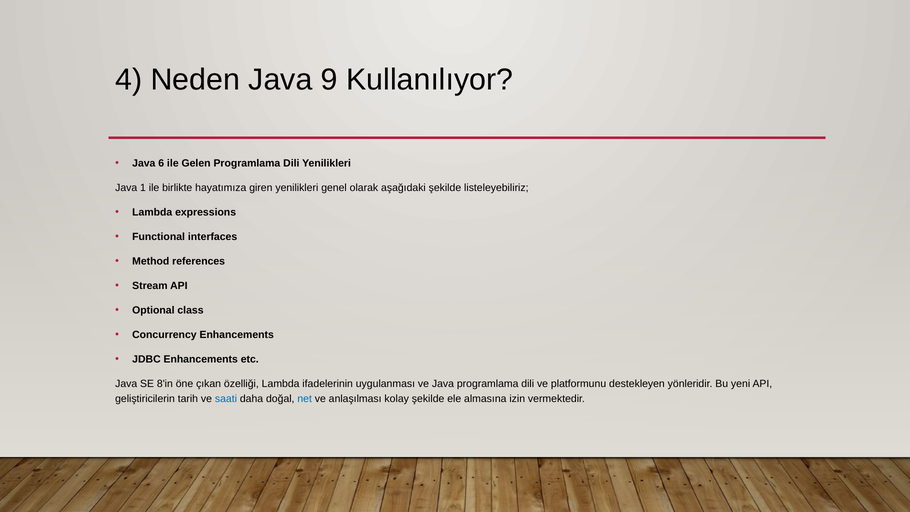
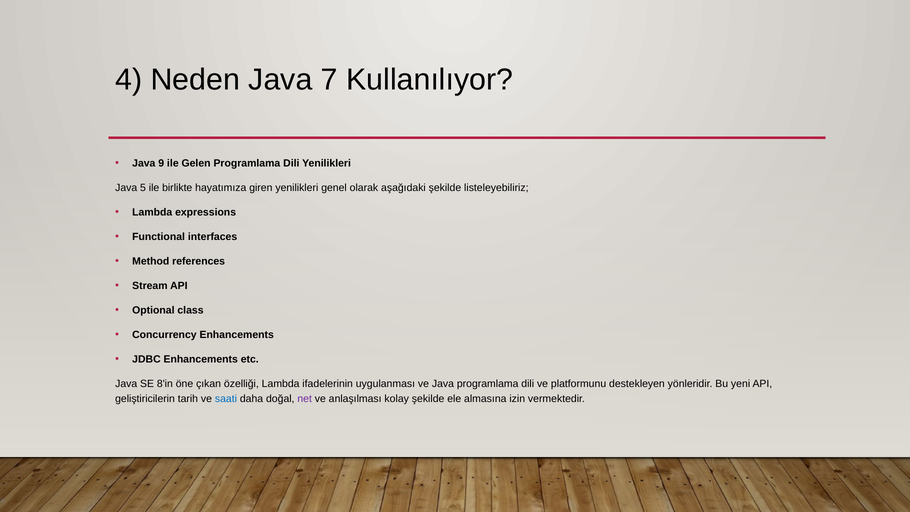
9: 9 -> 7 (329, 80)
6: 6 -> 9 (161, 163)
1: 1 -> 5 (143, 188)
net colour: blue -> purple (305, 399)
